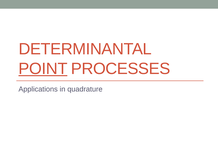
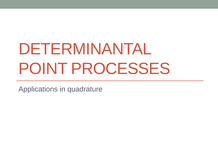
POINT underline: present -> none (43, 69)
